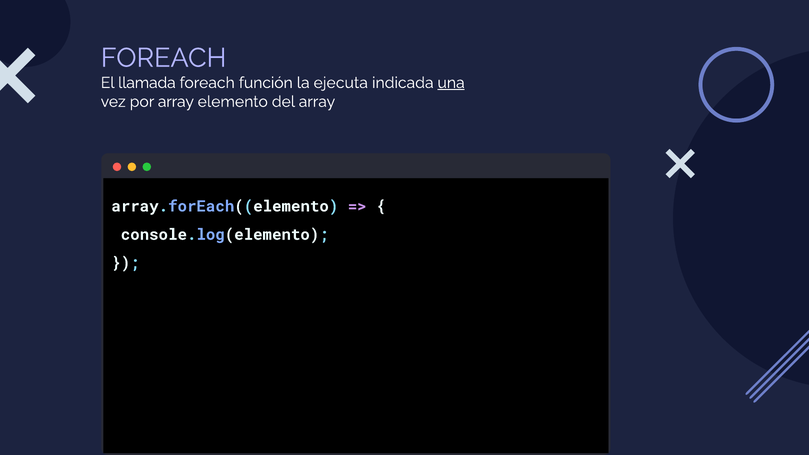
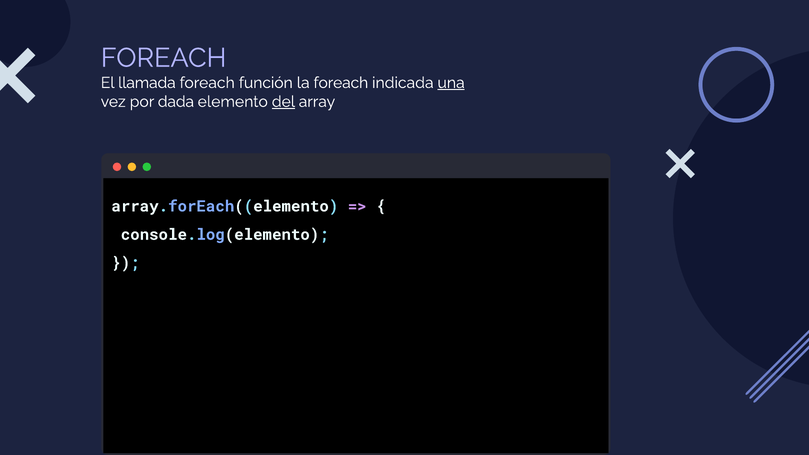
la ejecuta: ejecuta -> foreach (341, 83)
por array: array -> dada (176, 102)
del underline: none -> present (283, 102)
